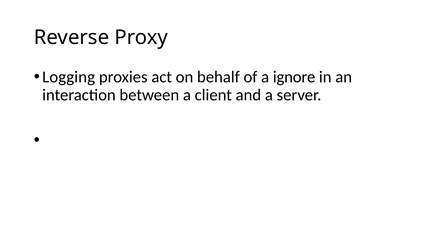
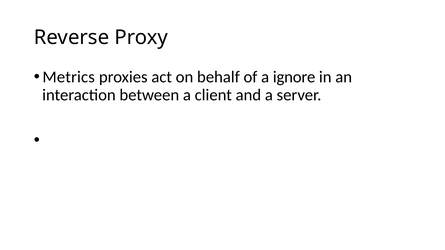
Logging: Logging -> Metrics (69, 77)
